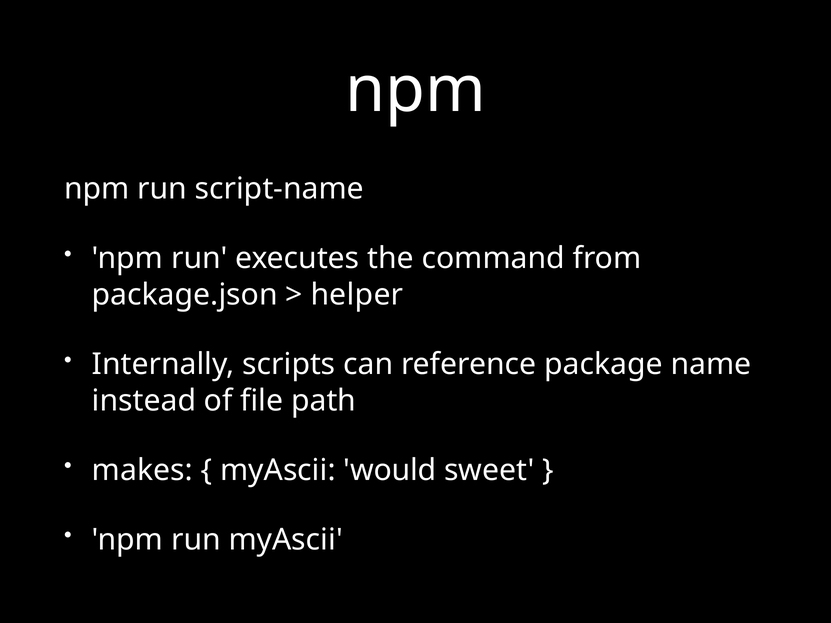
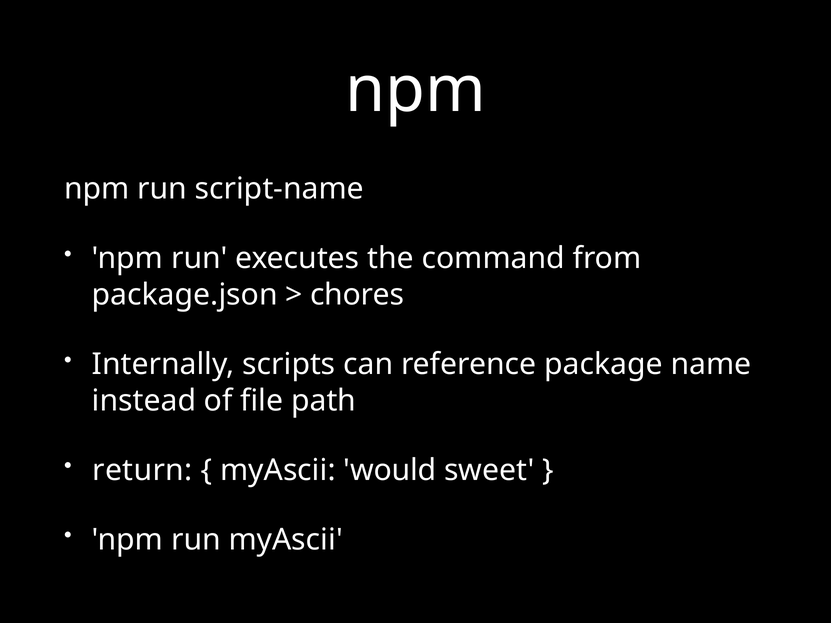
helper: helper -> chores (357, 295)
makes: makes -> return (142, 470)
